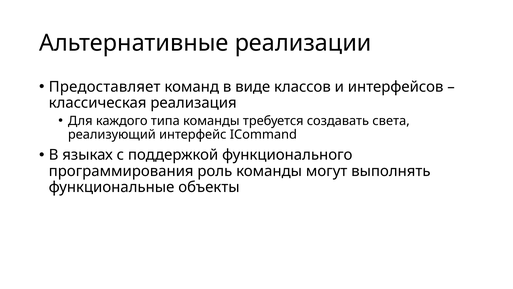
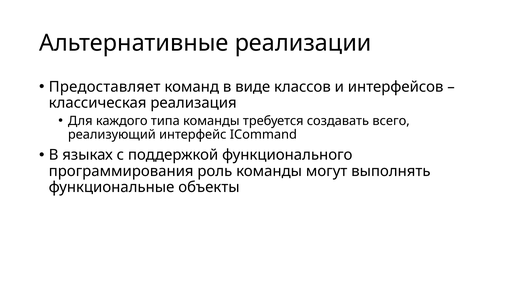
света: света -> всего (391, 121)
